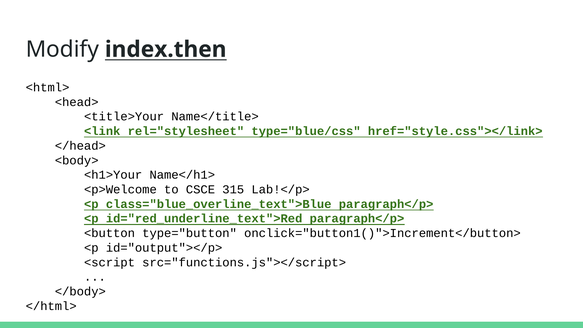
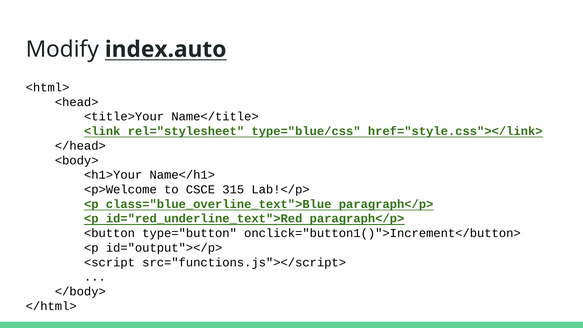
index.then: index.then -> index.auto (166, 49)
